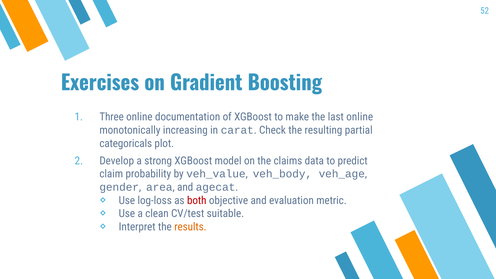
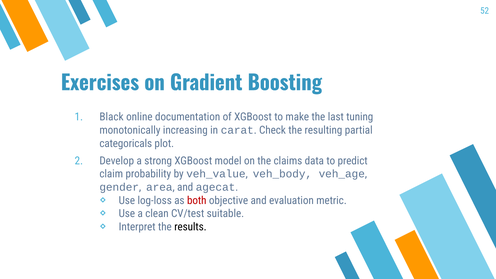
Three: Three -> Black (112, 117)
last online: online -> tuning (360, 117)
results colour: orange -> black (190, 227)
